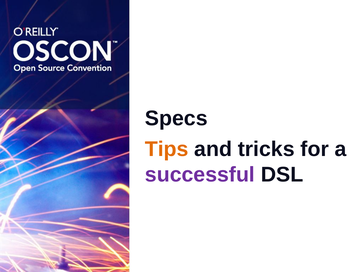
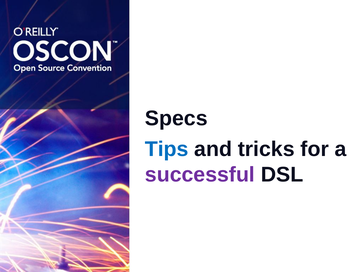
Tips colour: orange -> blue (167, 149)
